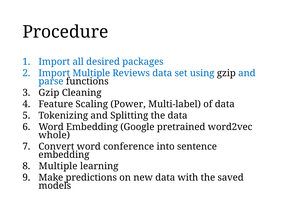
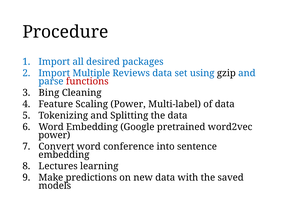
functions colour: black -> red (87, 81)
Gzip: Gzip -> Bing (49, 93)
whole: whole -> power (54, 135)
Multiple: Multiple -> Lectures (58, 166)
